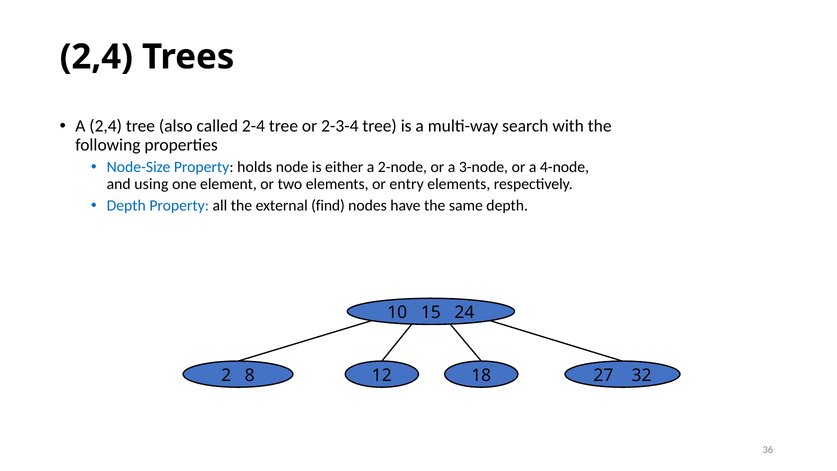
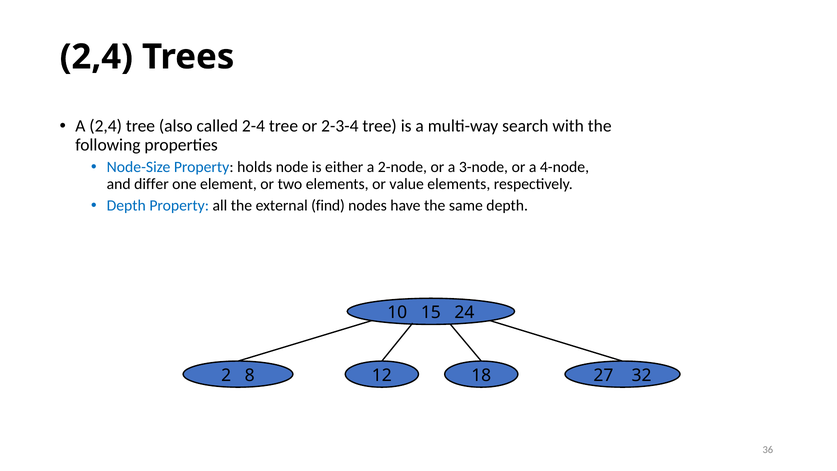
using: using -> differ (151, 184)
entry: entry -> value (407, 184)
